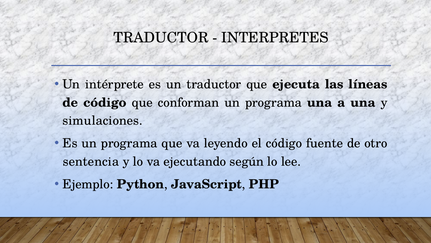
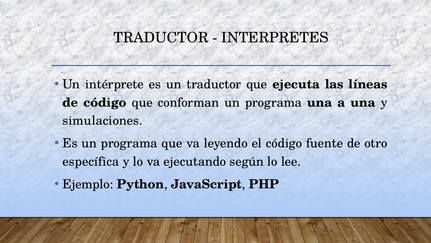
sentencia: sentencia -> específica (91, 161)
